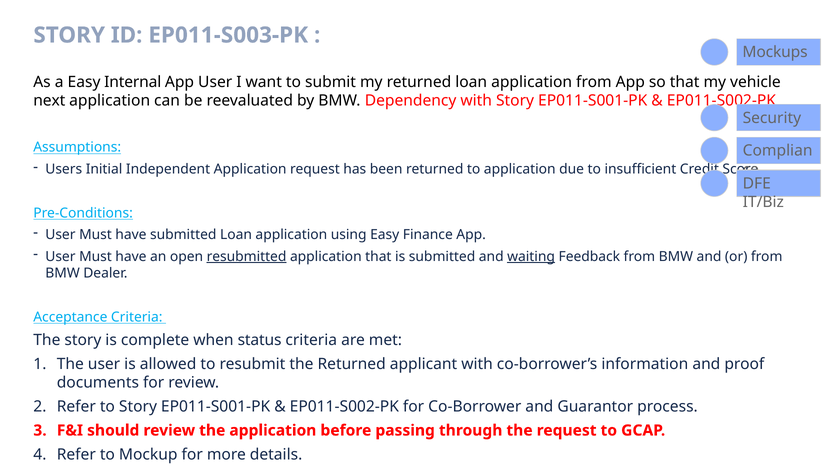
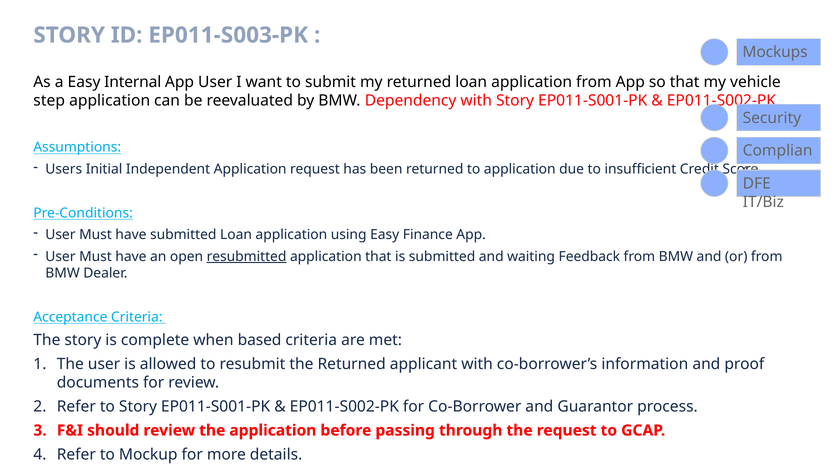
next: next -> step (49, 101)
waiting underline: present -> none (531, 257)
status: status -> based (260, 340)
